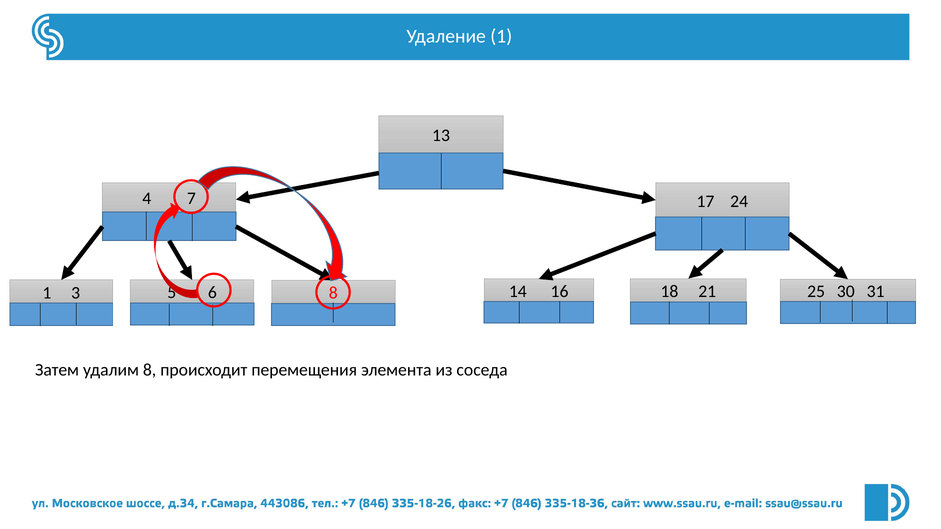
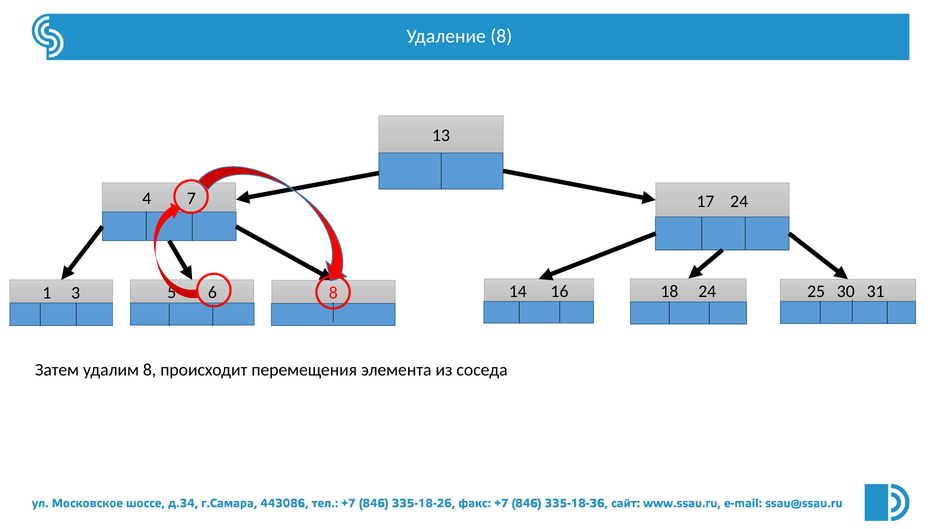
Удаление 1: 1 -> 8 (501, 36)
18 21: 21 -> 24 (707, 292)
